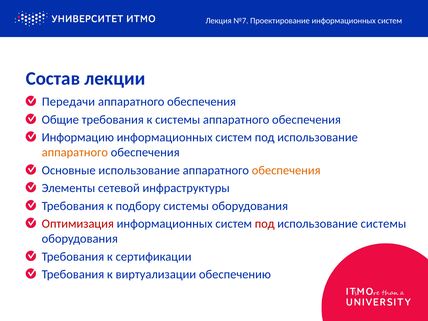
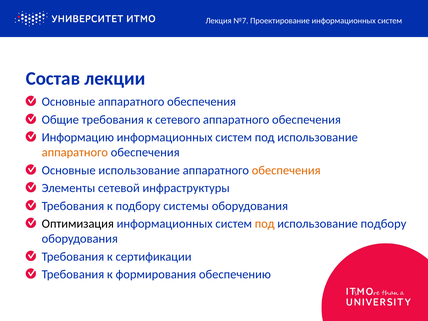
Передачи: Передачи -> Основные (69, 102)
к системы: системы -> сетевого (178, 120)
Оптимизация colour: red -> black (78, 224)
под colour: red -> orange (265, 224)
использование системы: системы -> подбору (383, 224)
виртуализации: виртуализации -> формирования (156, 274)
